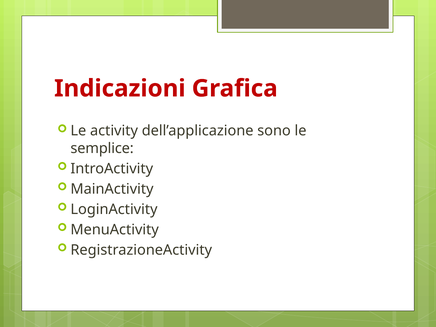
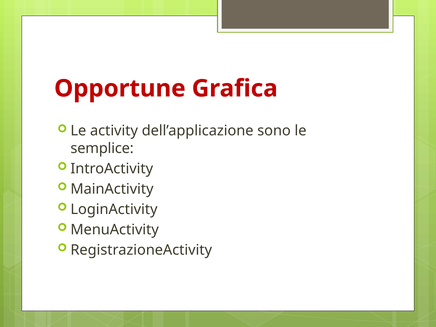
Indicazioni: Indicazioni -> Opportune (120, 88)
